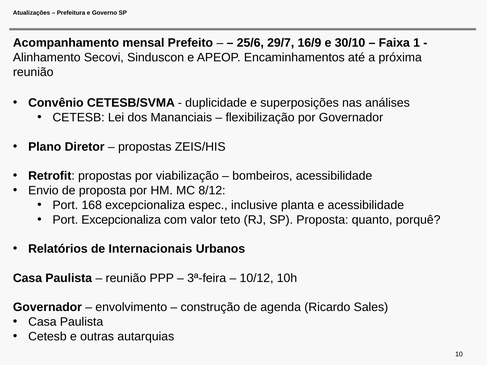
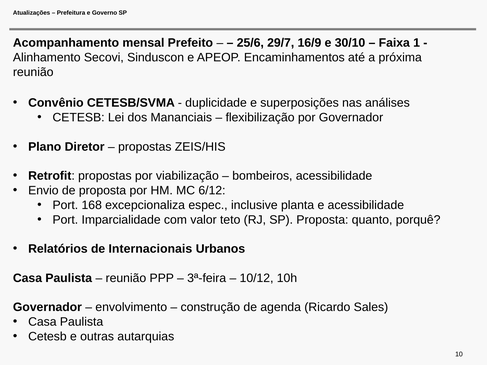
8/12: 8/12 -> 6/12 (212, 191)
Port Excepcionaliza: Excepcionaliza -> Imparcialidade (121, 220)
